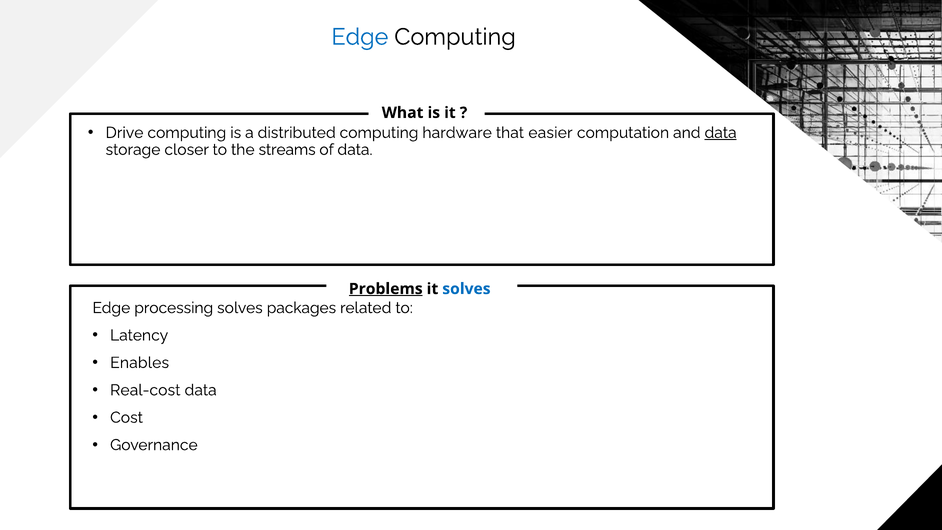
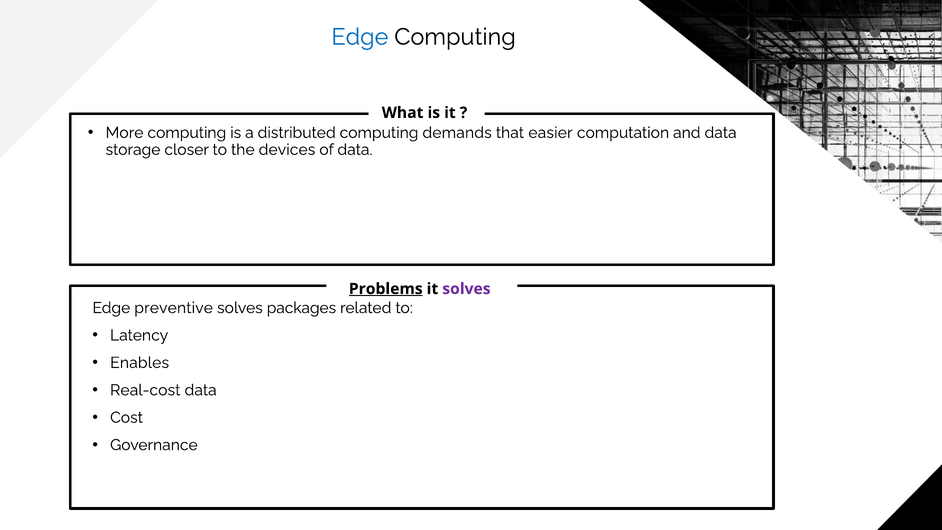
Drive: Drive -> More (125, 133)
hardware: hardware -> demands (457, 133)
data underline: present -> none (721, 133)
streams: streams -> devices (287, 150)
solves colour: blue -> purple (466, 289)
processing: processing -> preventive (174, 308)
